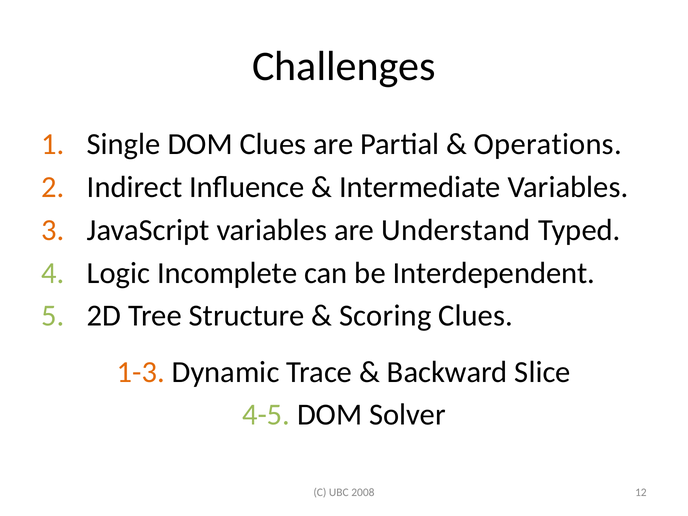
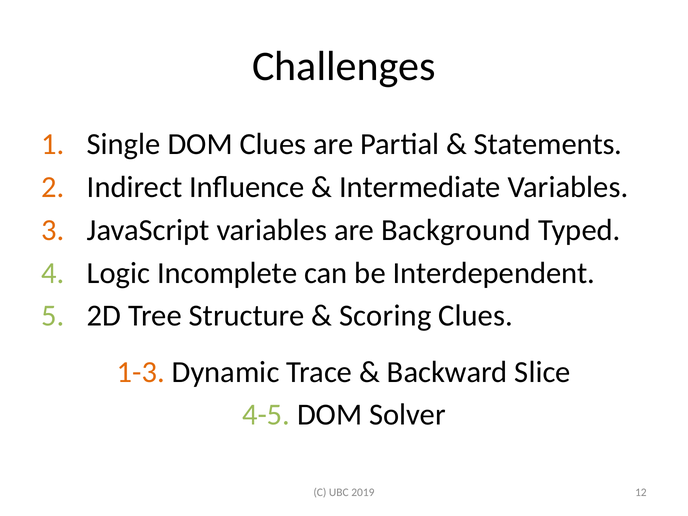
Operations: Operations -> Statements (548, 144)
Understand: Understand -> Background (456, 230)
2008: 2008 -> 2019 (363, 493)
